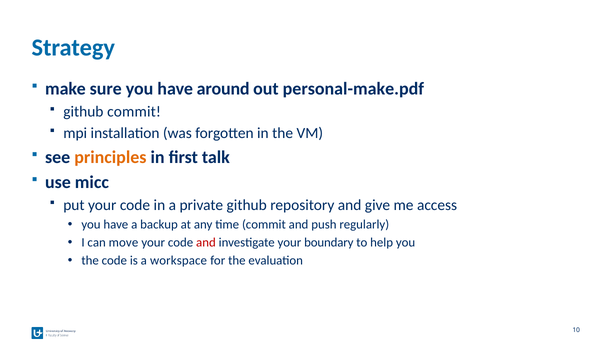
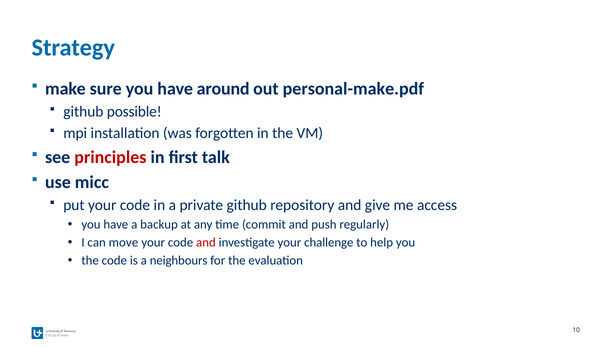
github commit: commit -> possible (134, 112)
principles colour: orange -> red (110, 157)
boundary: boundary -> challenge (329, 242)
workspace: workspace -> neighbours (179, 260)
